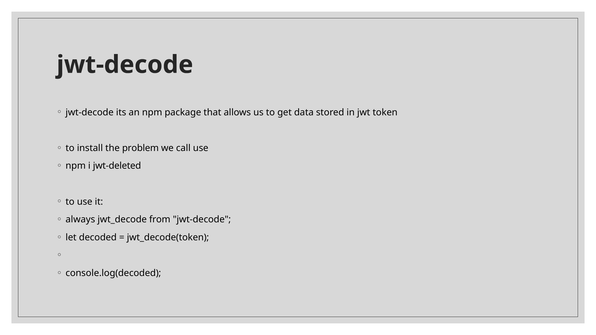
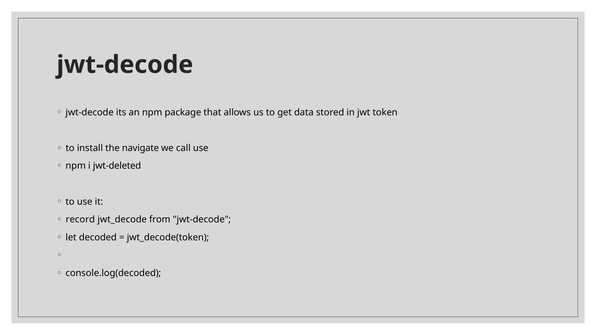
problem: problem -> navigate (140, 148)
always: always -> record (80, 220)
